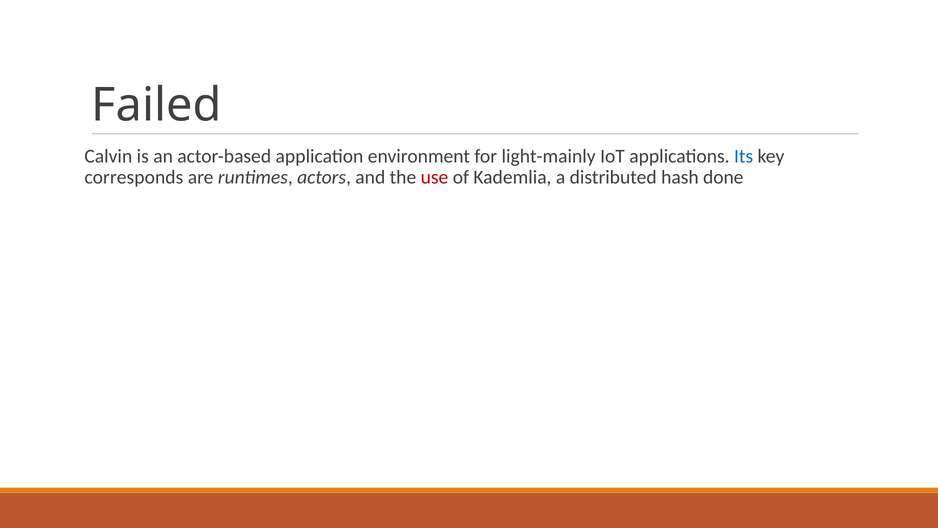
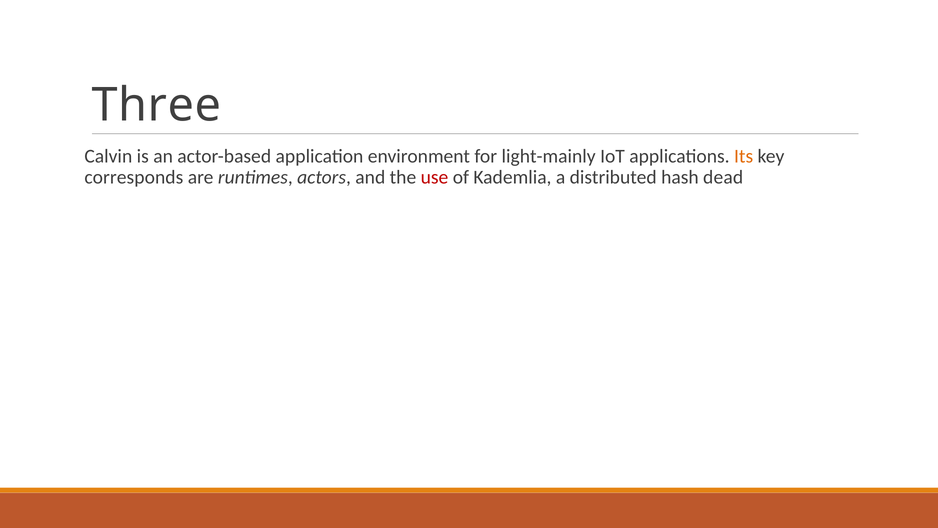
Failed: Failed -> Three (156, 105)
Its colour: blue -> orange (744, 156)
done: done -> dead (723, 177)
